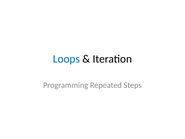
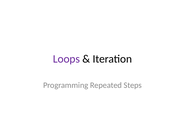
Loops colour: blue -> purple (66, 59)
